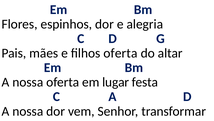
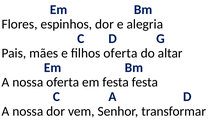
em lugar: lugar -> festa (116, 82)
